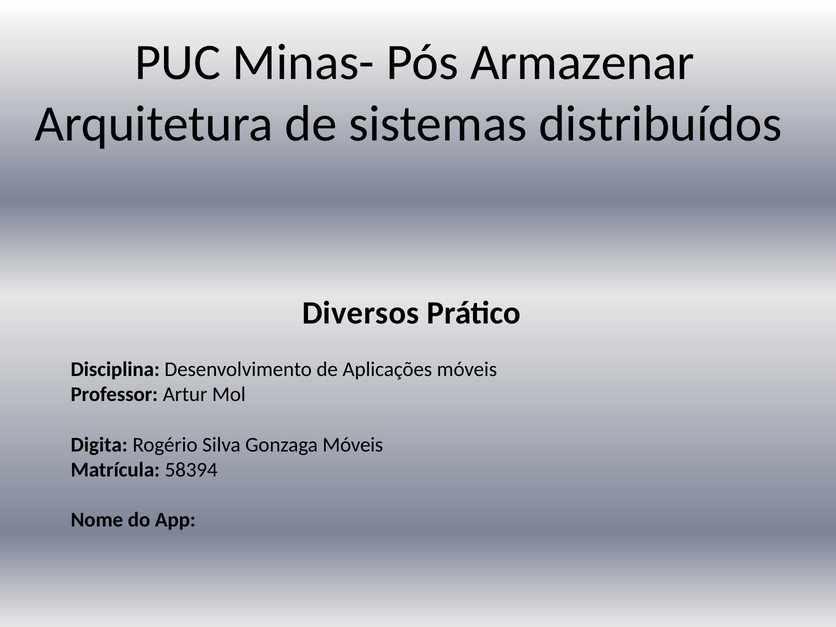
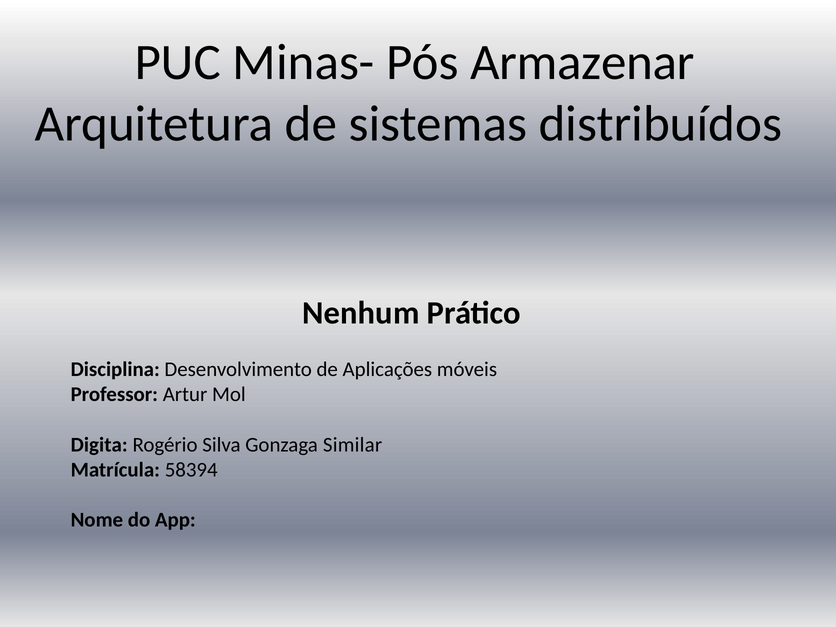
Diversos: Diversos -> Nenhum (361, 313)
Gonzaga Móveis: Móveis -> Similar (353, 445)
